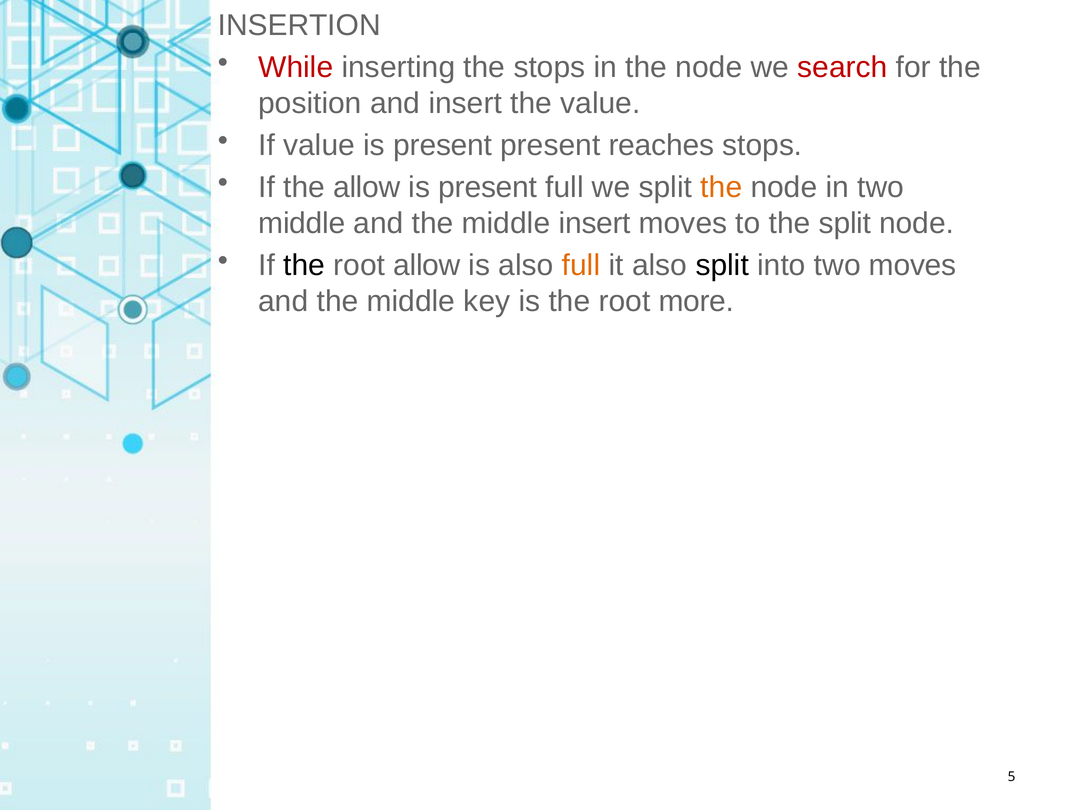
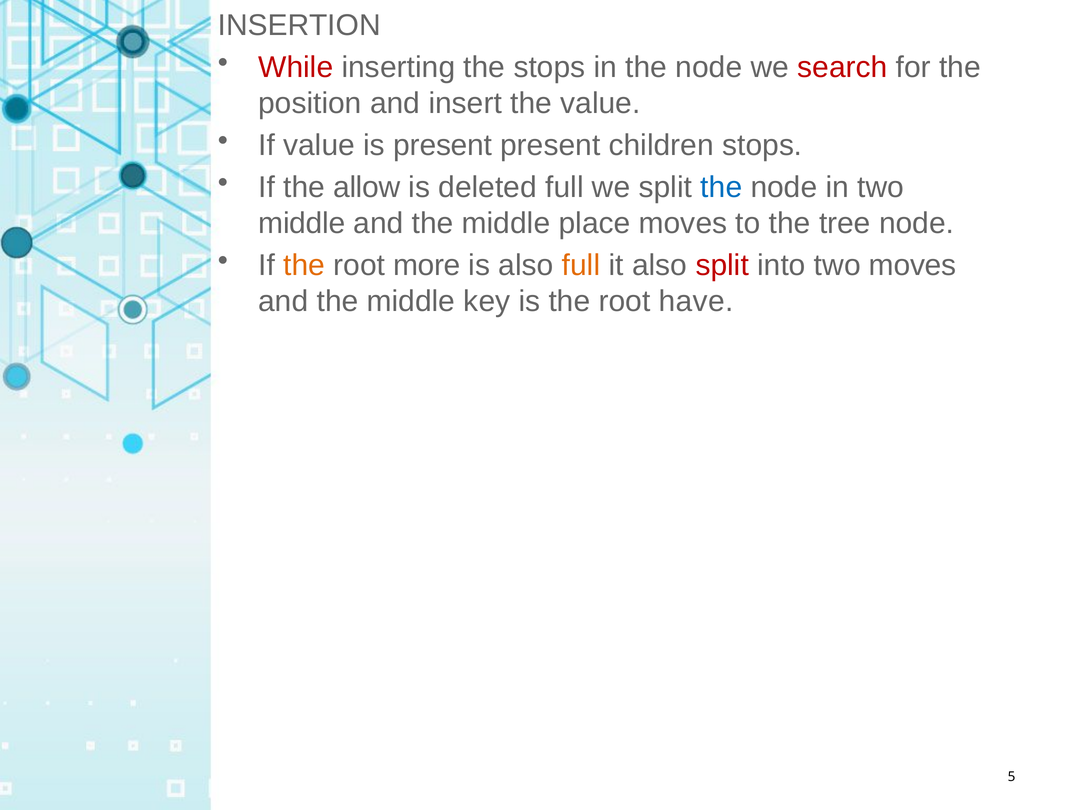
reaches: reaches -> children (661, 146)
present: present -> deleted (488, 188)
the colour: orange -> blue (721, 188)
middle insert: insert -> place (595, 224)
the split: split -> tree (845, 224)
the colour: black -> orange (304, 266)
root allow: allow -> more (427, 266)
split colour: black -> red (722, 266)
more: more -> have (696, 302)
